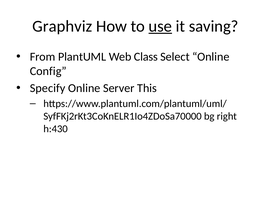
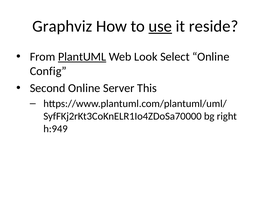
saving: saving -> reside (214, 26)
PlantUML underline: none -> present (82, 57)
Class: Class -> Look (146, 57)
Specify: Specify -> Second (48, 88)
h:430: h:430 -> h:949 (56, 129)
